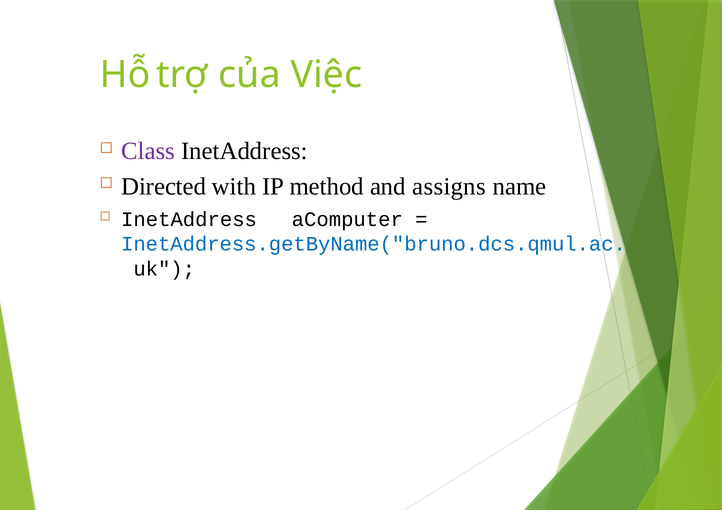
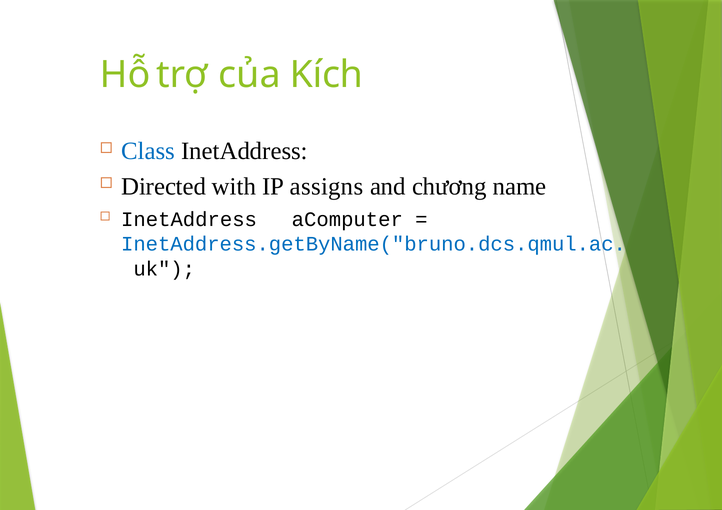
Việc: Việc -> Kích (327, 75)
Class colour: purple -> blue (148, 151)
method: method -> assigns (327, 187)
assigns: assigns -> chương (449, 187)
